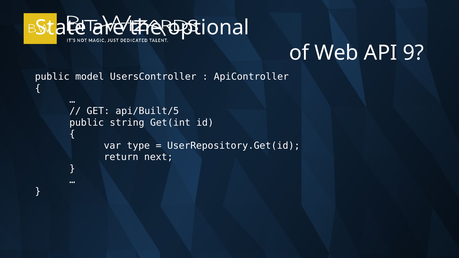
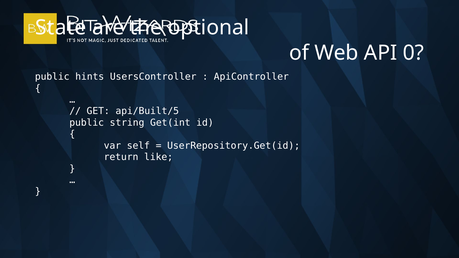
9: 9 -> 0 (413, 53)
model: model -> hints (90, 77)
type: type -> self (138, 146)
next: next -> like (159, 157)
